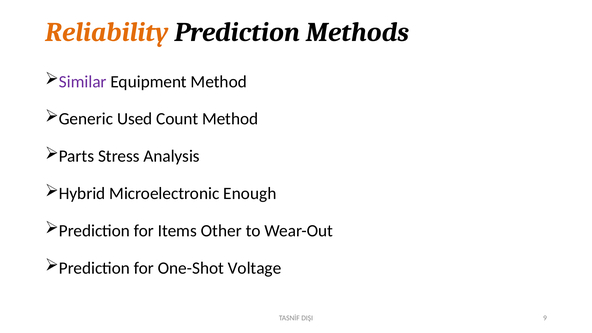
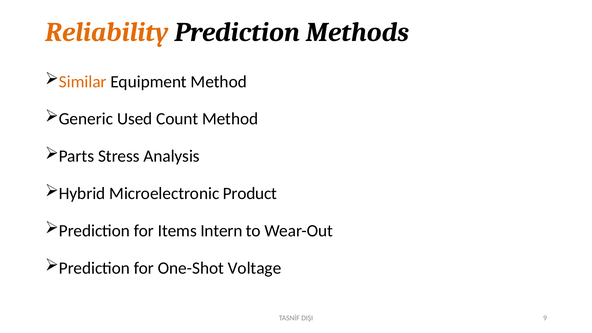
Similar colour: purple -> orange (83, 82)
Enough: Enough -> Product (250, 193)
Other: Other -> Intern (221, 231)
